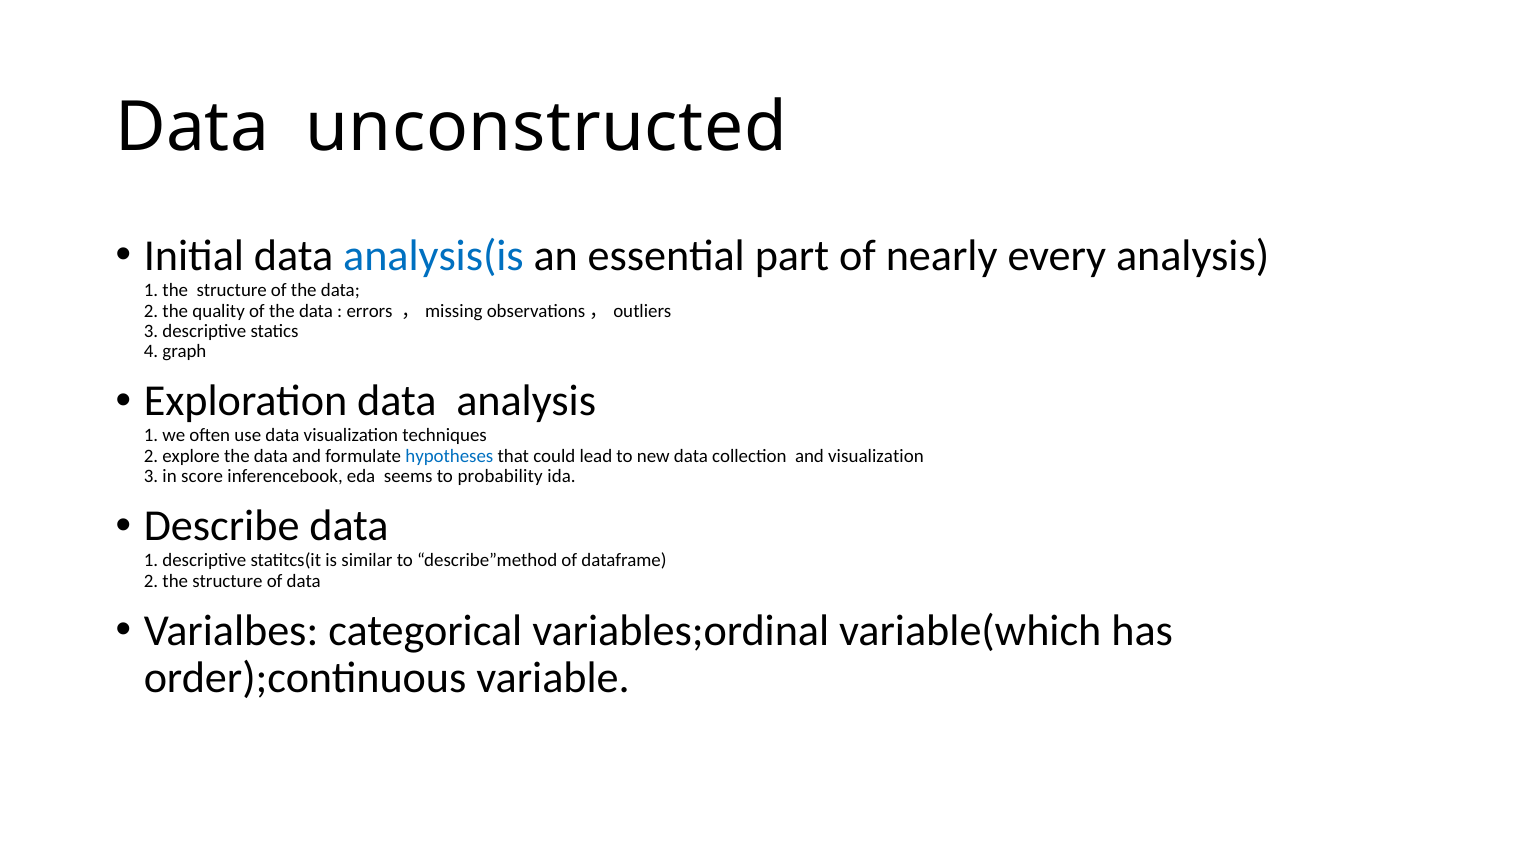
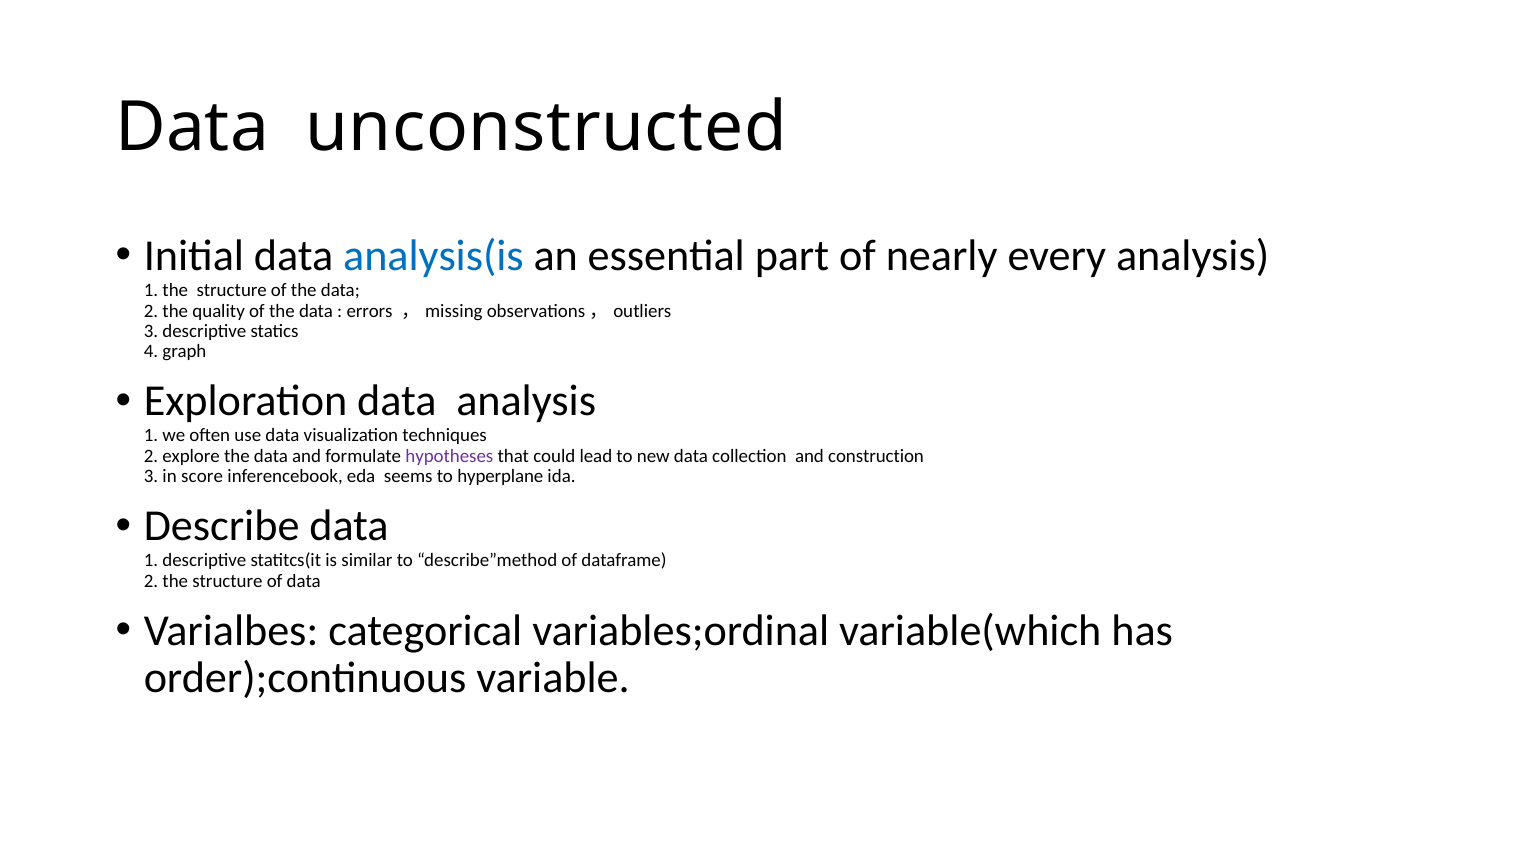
hypotheses colour: blue -> purple (449, 456)
and visualization: visualization -> construction (876, 456)
probability: probability -> hyperplane (500, 477)
